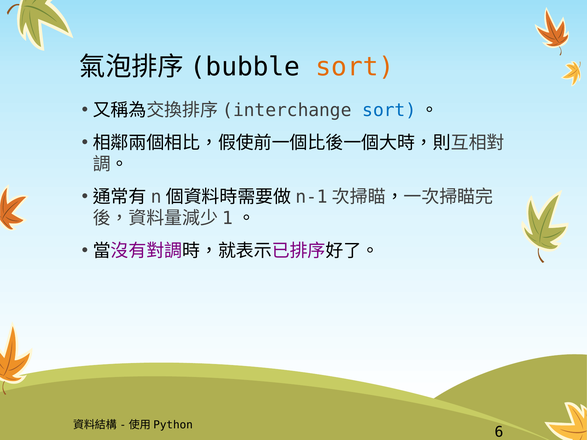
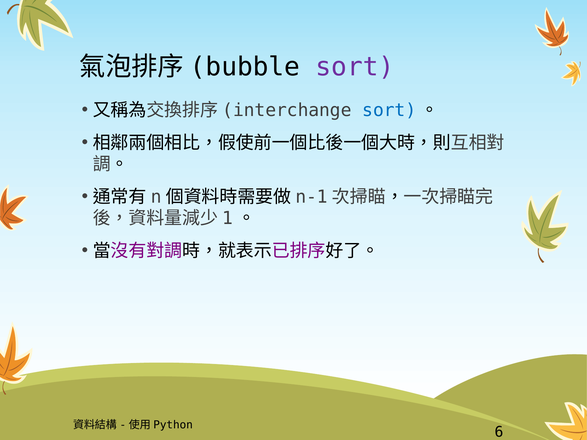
sort colour: orange -> purple (355, 67)
